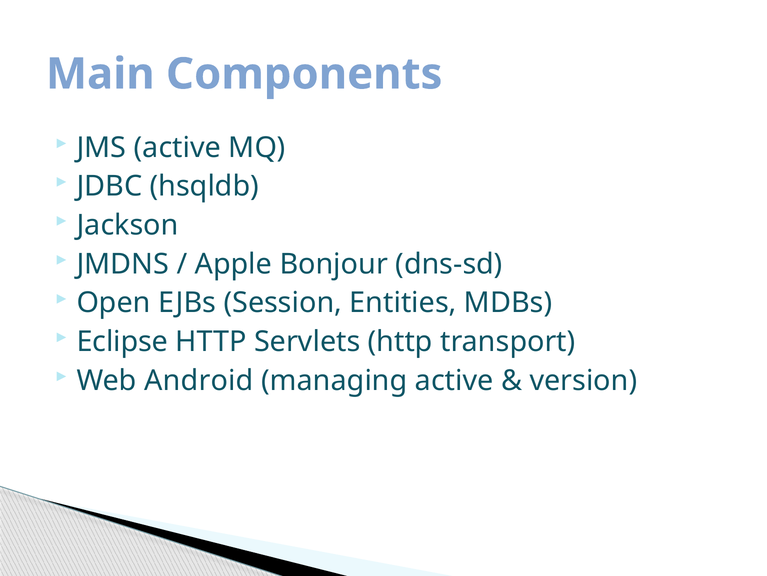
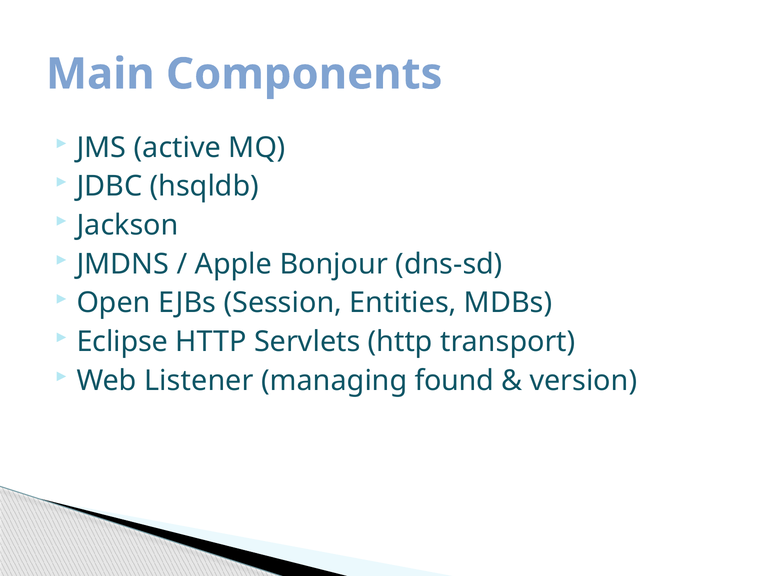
Android: Android -> Listener (199, 380)
managing active: active -> found (454, 380)
